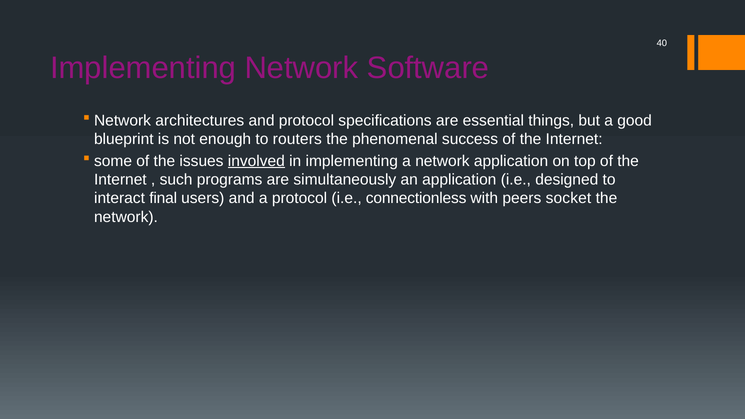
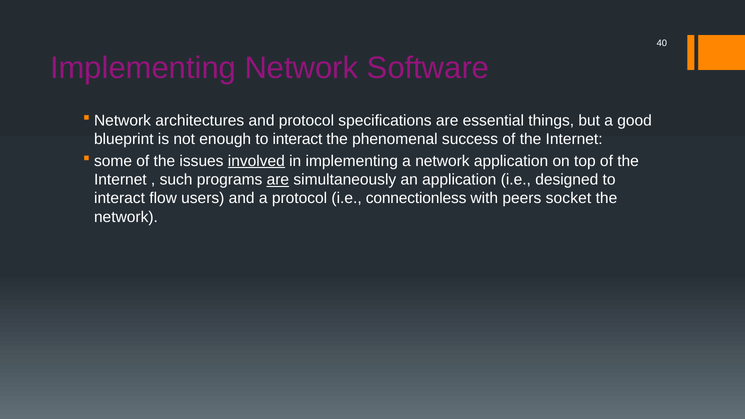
enough to routers: routers -> interact (297, 139)
are underline: none -> present (278, 180)
final: final -> flow (163, 198)
